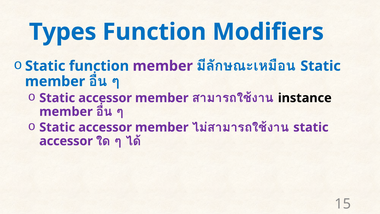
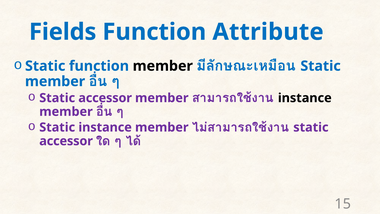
Types: Types -> Fields (63, 32)
Modifiers: Modifiers -> Attribute (268, 32)
member colour: purple -> black (163, 66)
accessor: accessor -> instance (105, 127)
